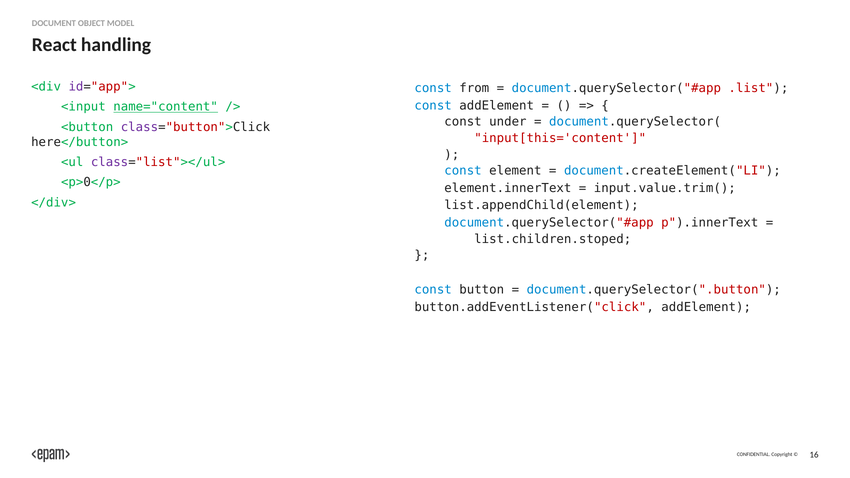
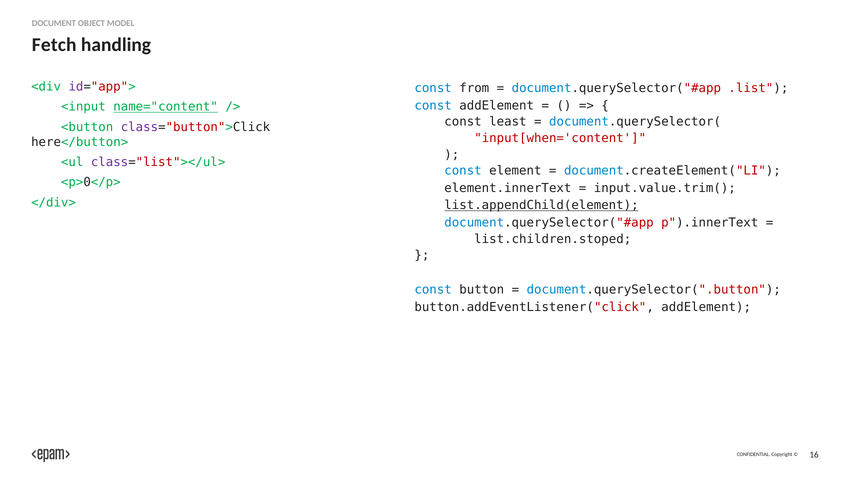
React: React -> Fetch (54, 45)
under: under -> least (508, 122)
input[this='content: input[this='content -> input[when='content (560, 138)
list.appendChild(element underline: none -> present (541, 205)
